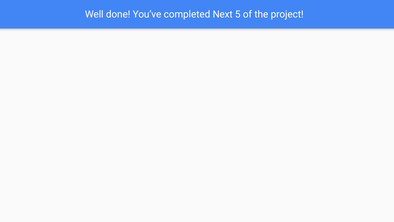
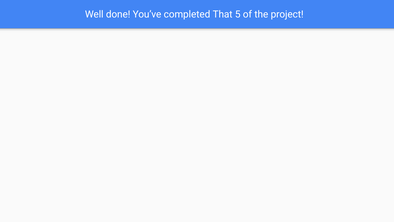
Next: Next -> That (223, 14)
